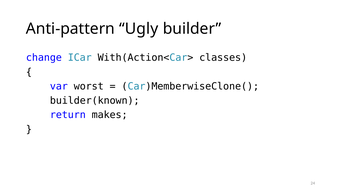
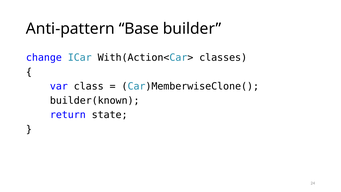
Ugly: Ugly -> Base (139, 29)
worst: worst -> class (89, 86)
makes: makes -> state (110, 115)
